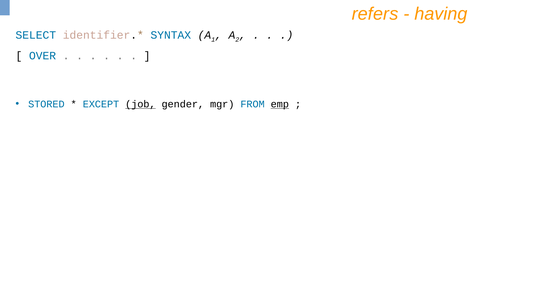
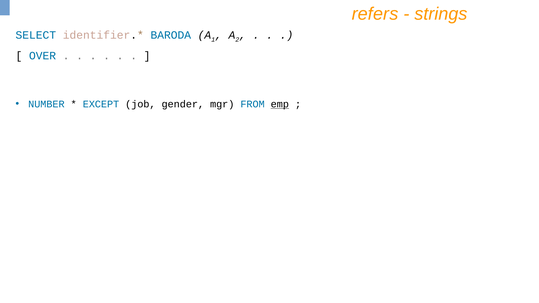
having: having -> strings (441, 14)
SYNTAX: SYNTAX -> BARODA (171, 35)
STORED: STORED -> NUMBER (46, 104)
job underline: present -> none (140, 104)
